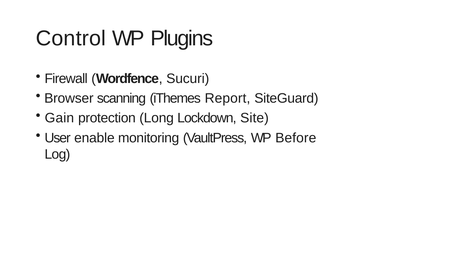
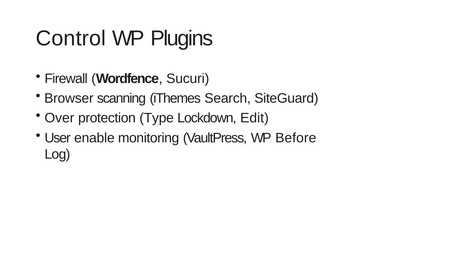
Report: Report -> Search (228, 98)
Gain: Gain -> Over (59, 118)
Long: Long -> Type (157, 118)
Site: Site -> Edit (254, 118)
